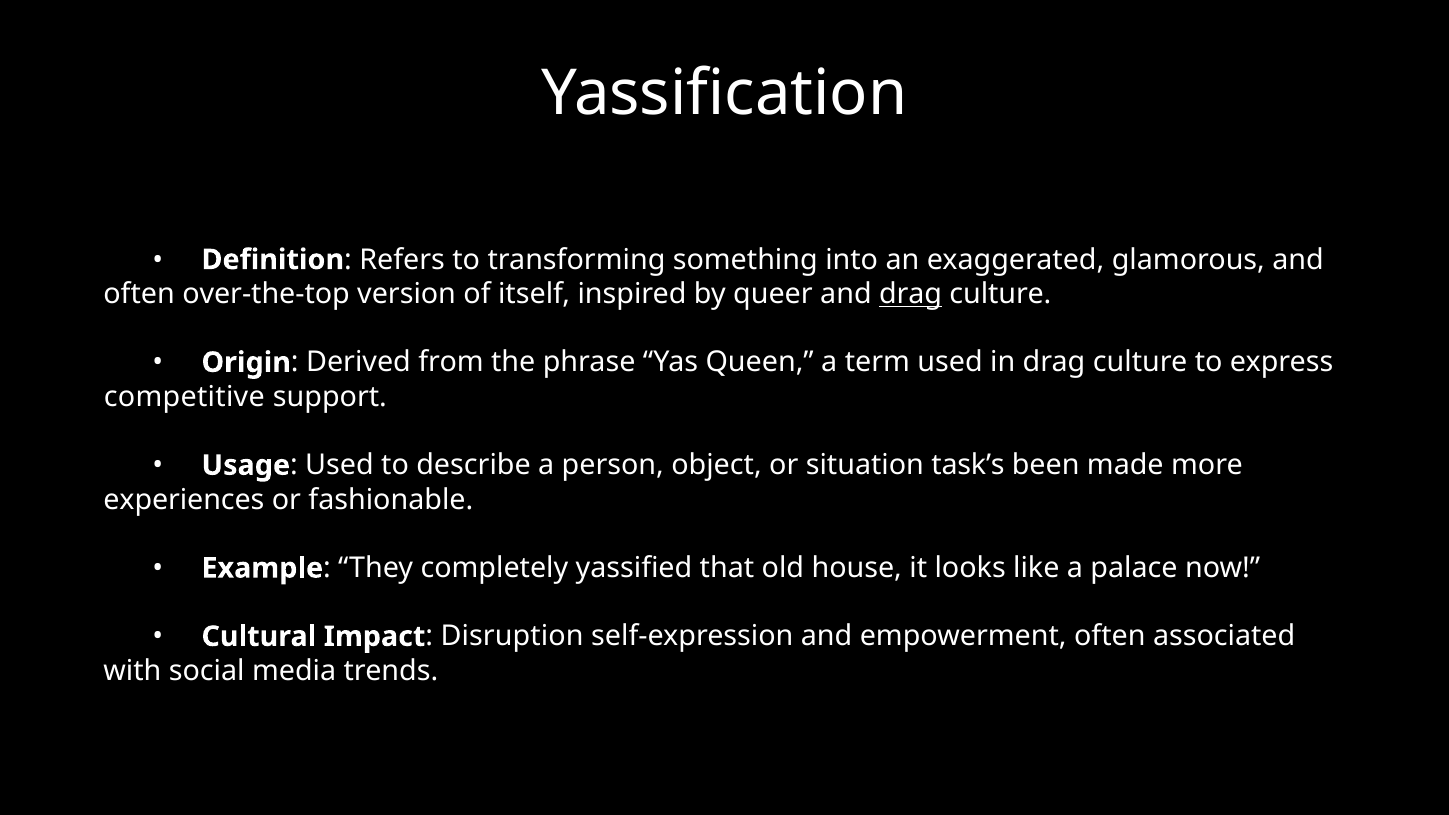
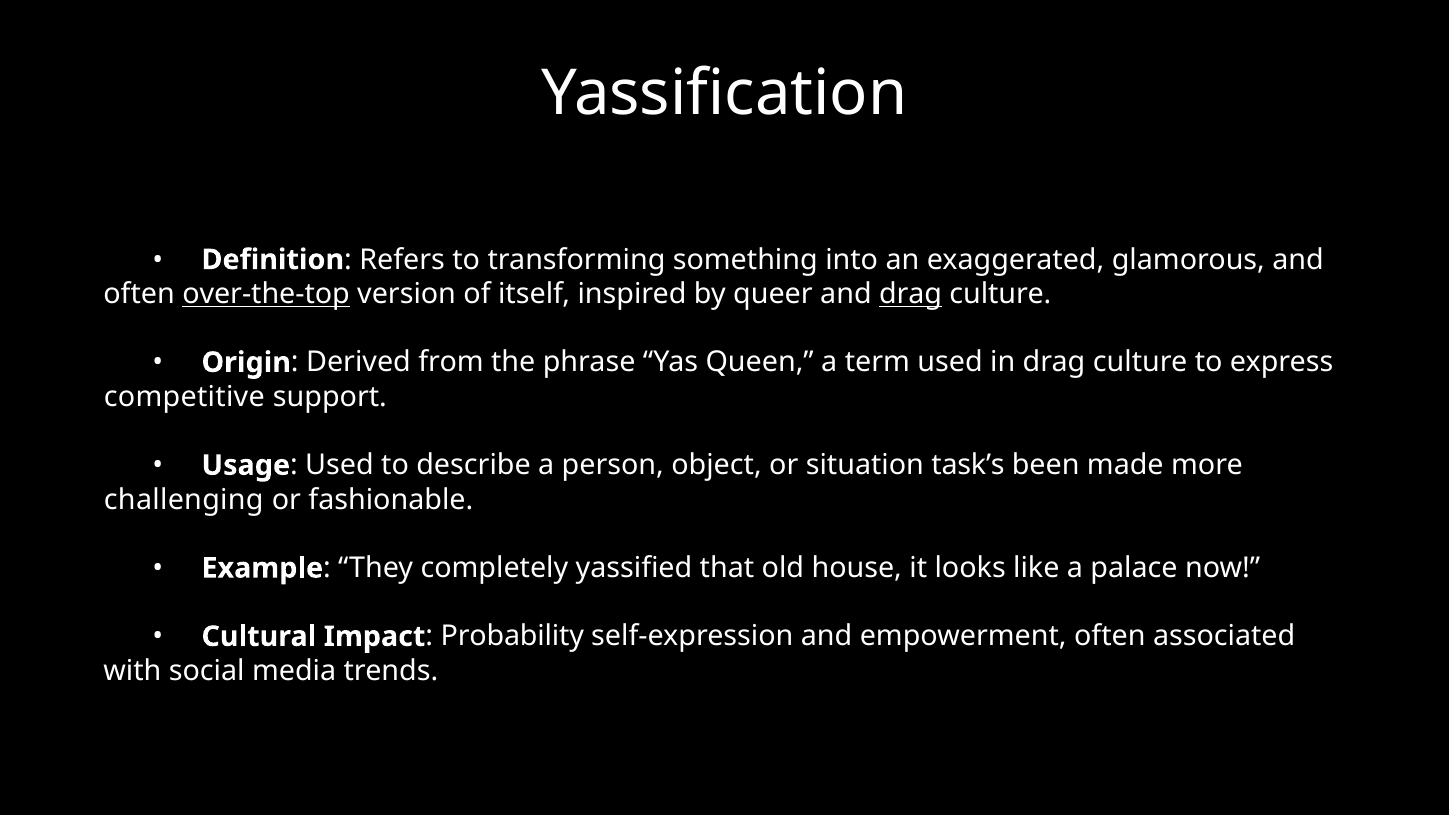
over-the-top underline: none -> present (266, 294)
experiences: experiences -> challenging (184, 500)
Disruption: Disruption -> Probability (512, 637)
